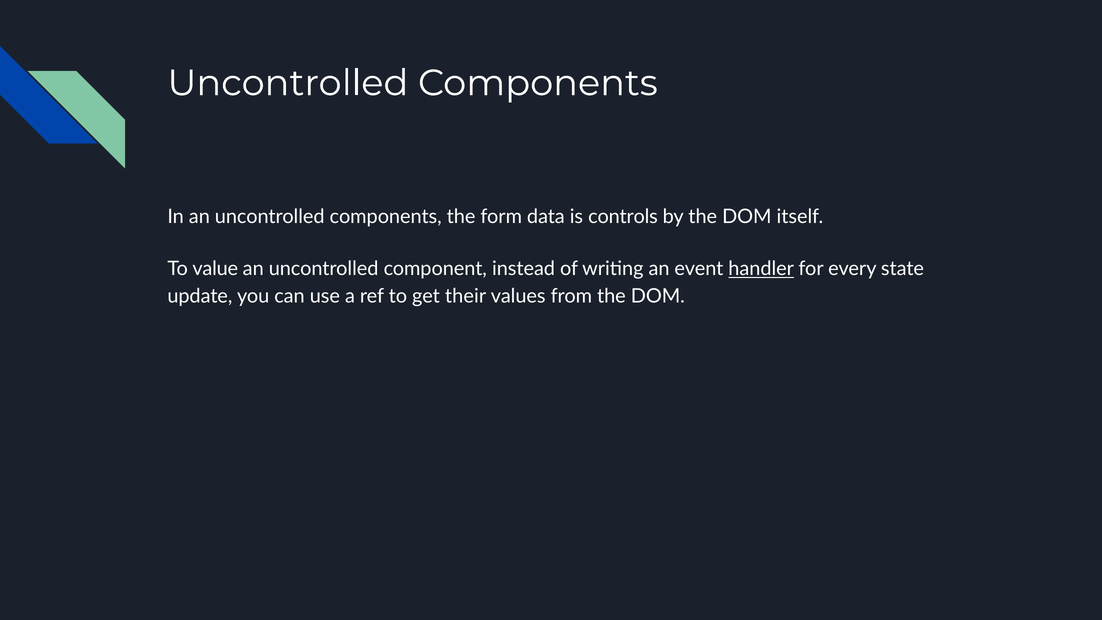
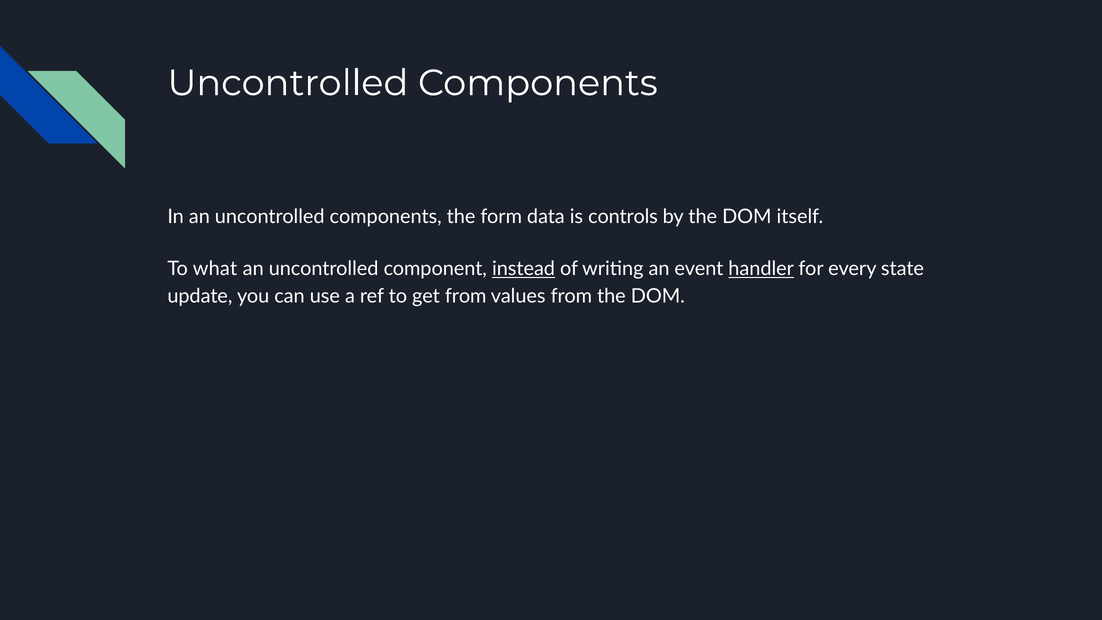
value: value -> what (215, 269)
instead underline: none -> present (524, 269)
get their: their -> from (466, 296)
